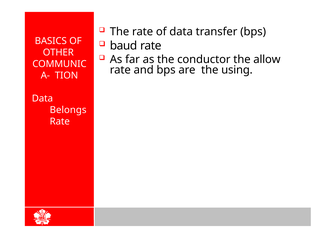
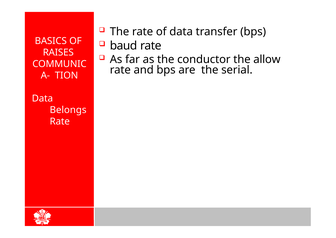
OTHER: OTHER -> RAISES (58, 52)
using: using -> serial (237, 70)
